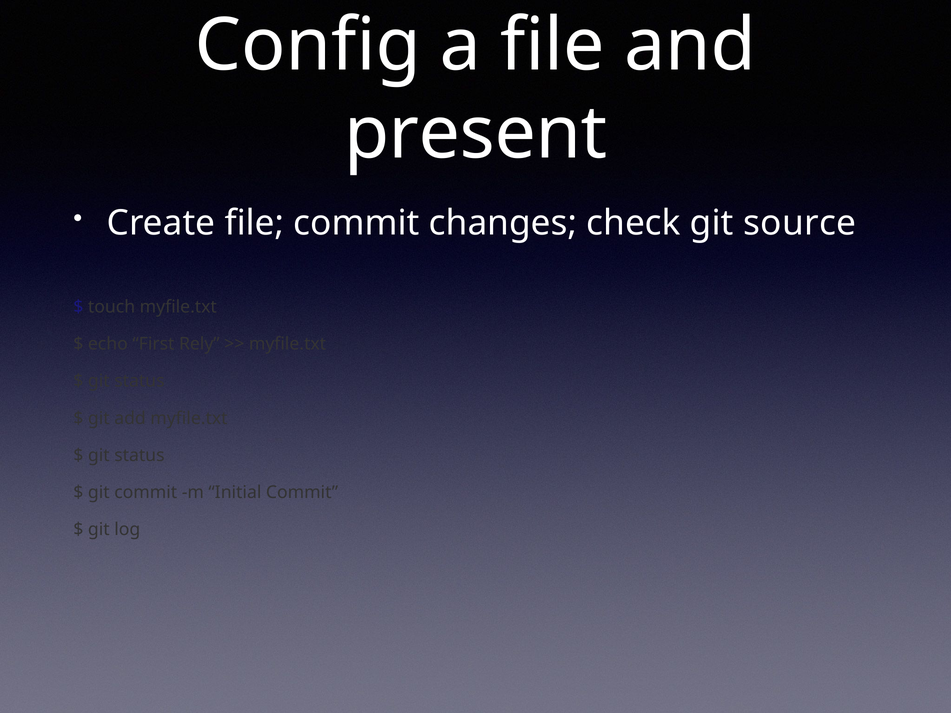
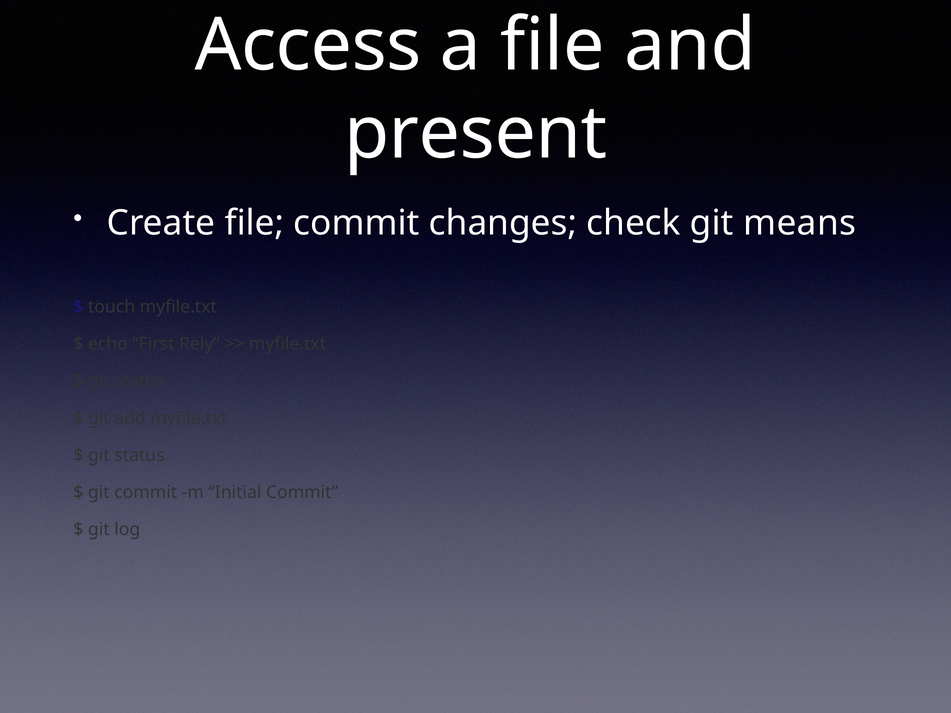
Config: Config -> Access (308, 45)
source: source -> means (800, 223)
